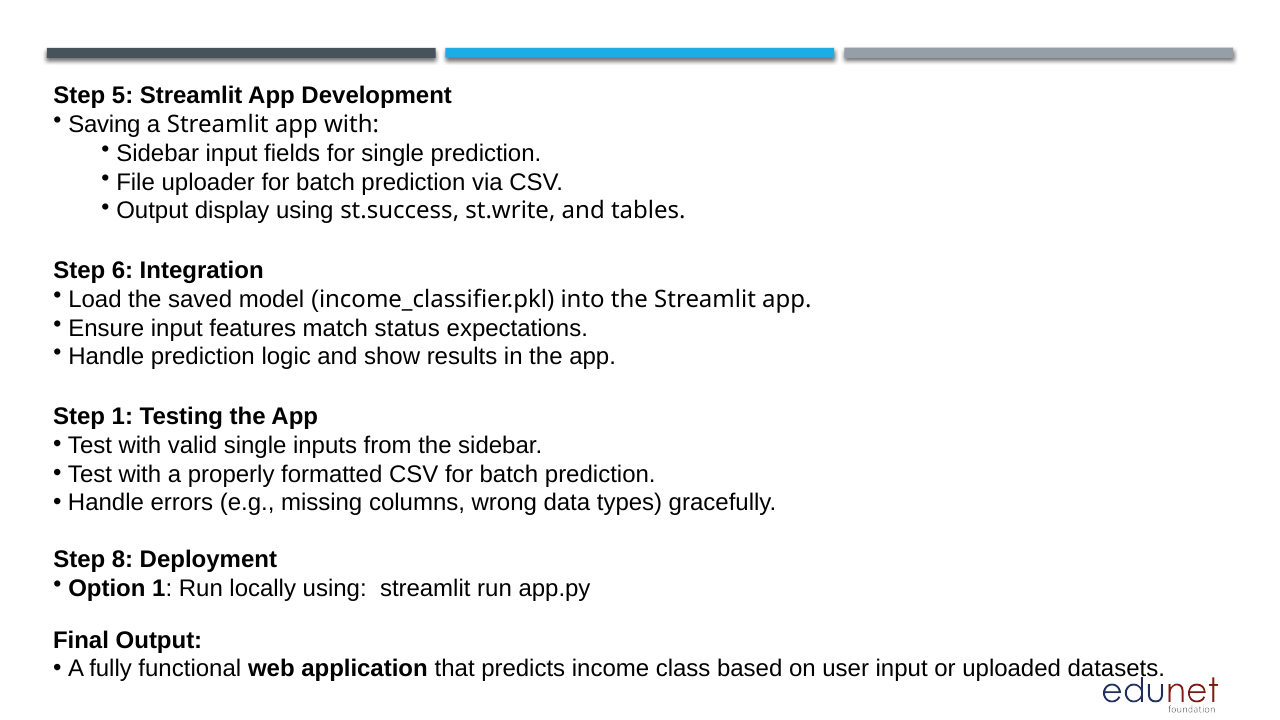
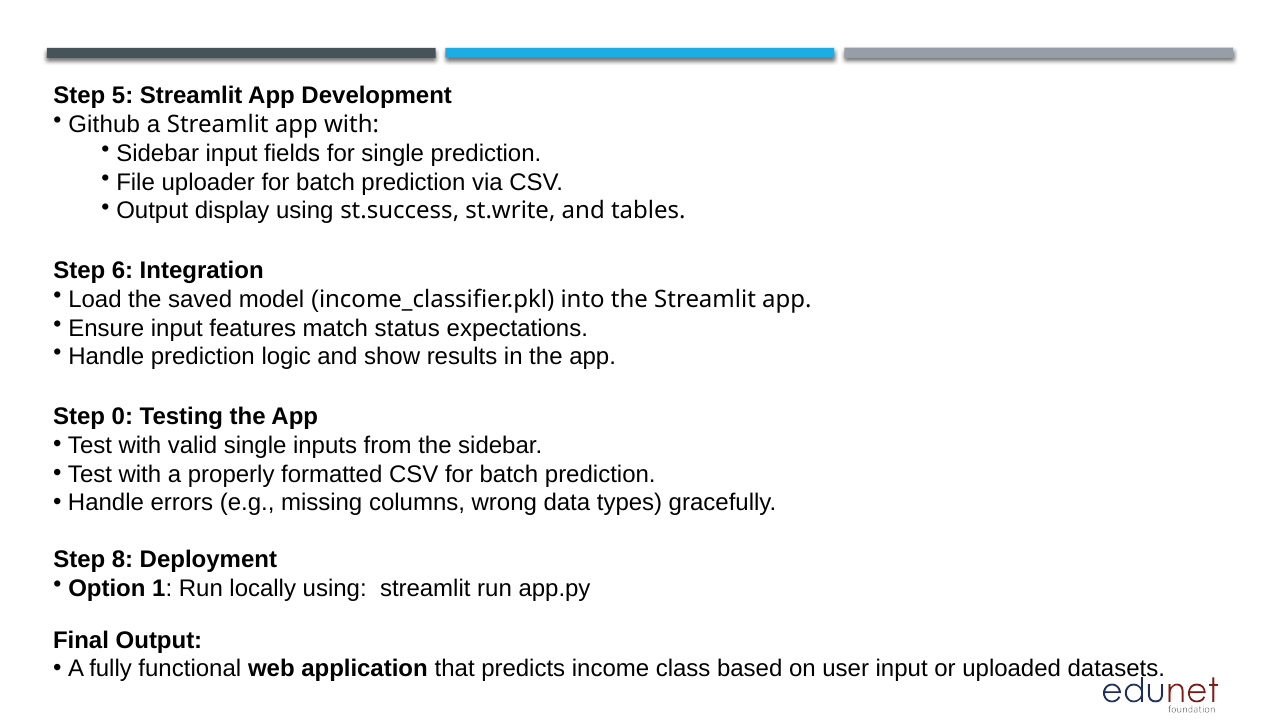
Saving: Saving -> Github (104, 125)
Step 1: 1 -> 0 (122, 417)
